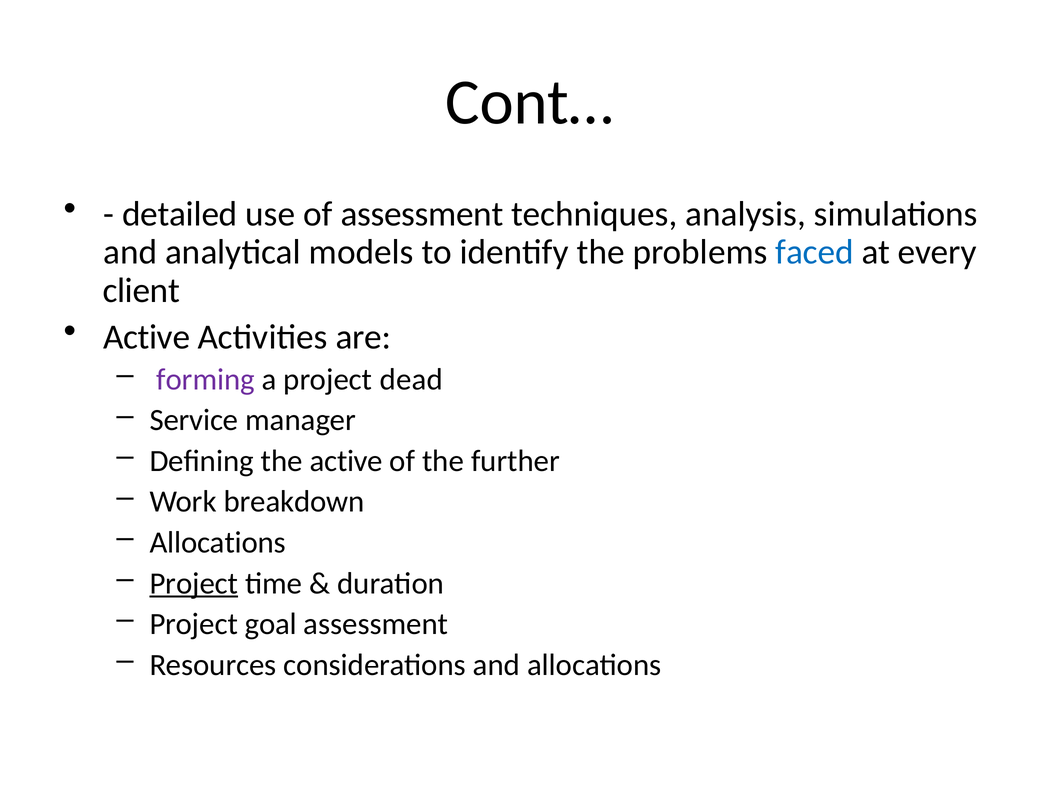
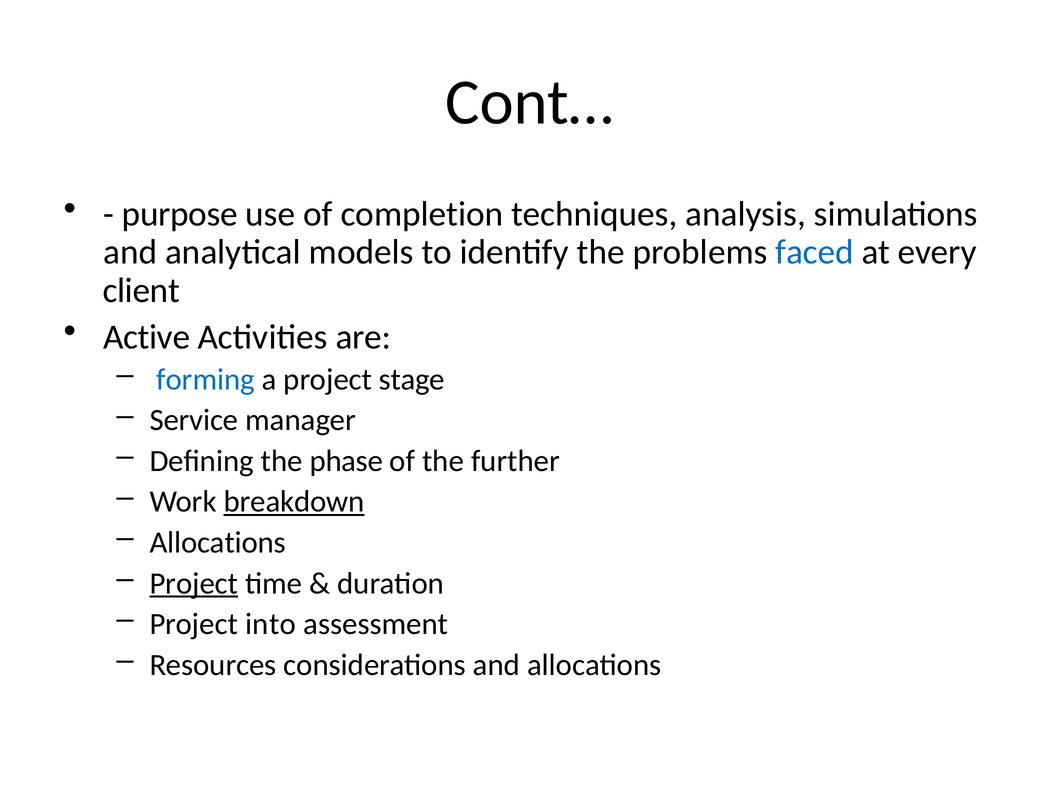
detailed: detailed -> purpose (180, 214)
of assessment: assessment -> completion (422, 214)
forming colour: purple -> blue (206, 380)
dead: dead -> stage (412, 380)
the active: active -> phase (346, 461)
breakdown underline: none -> present (294, 502)
goal: goal -> into (271, 624)
